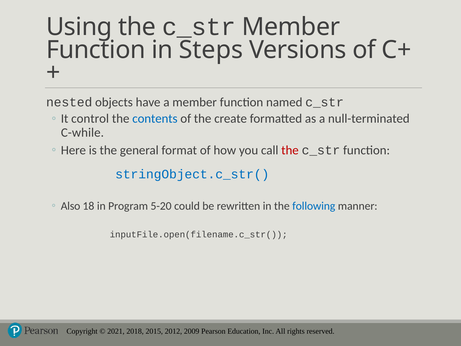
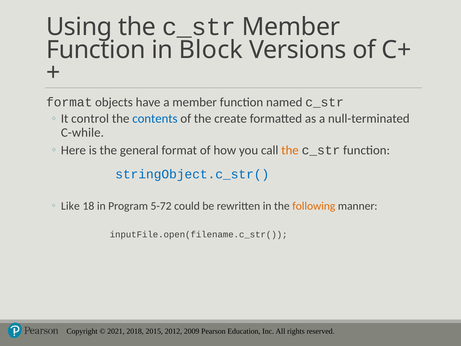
Steps: Steps -> Block (211, 50)
nested: nested -> format (69, 102)
the colour: red -> orange (290, 150)
Also: Also -> Like (70, 206)
5-20: 5-20 -> 5-72 (161, 206)
following colour: blue -> orange (314, 206)
